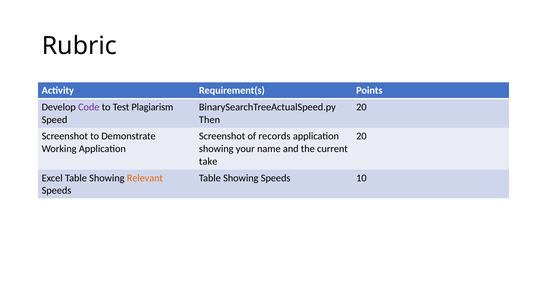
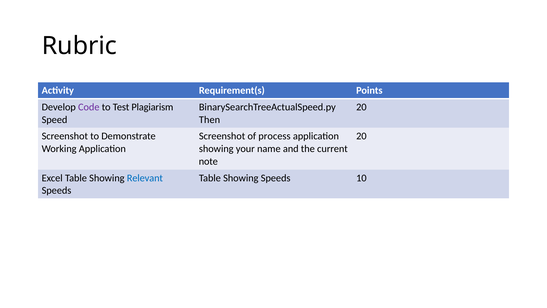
records: records -> process (274, 136)
take: take -> note (208, 161)
Relevant colour: orange -> blue (145, 178)
